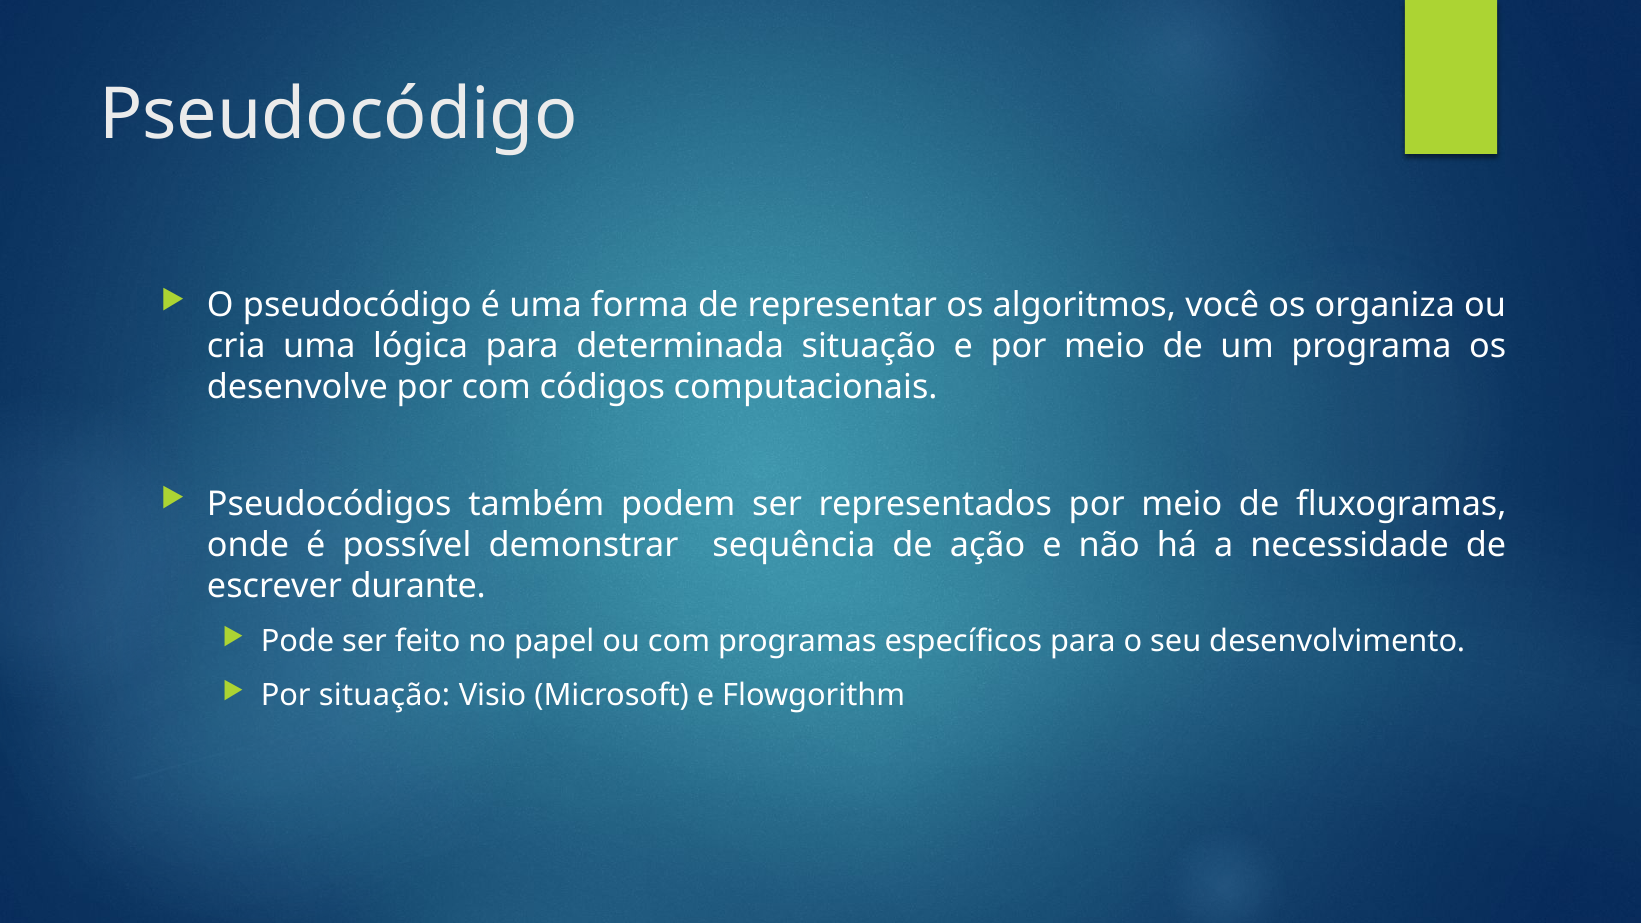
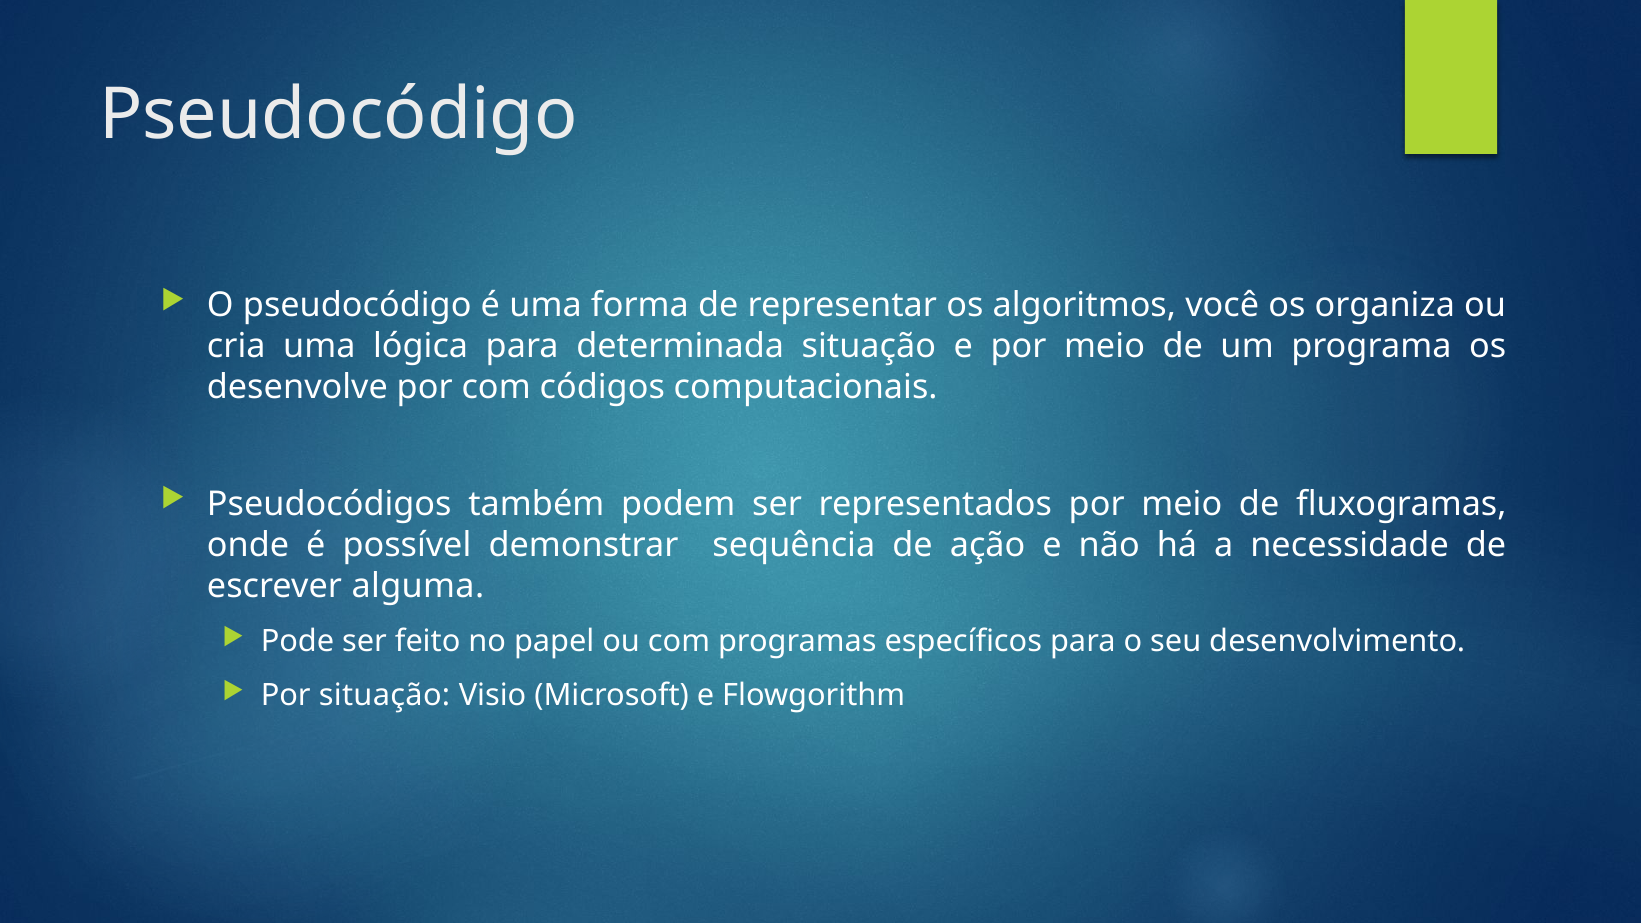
durante: durante -> alguma (418, 586)
